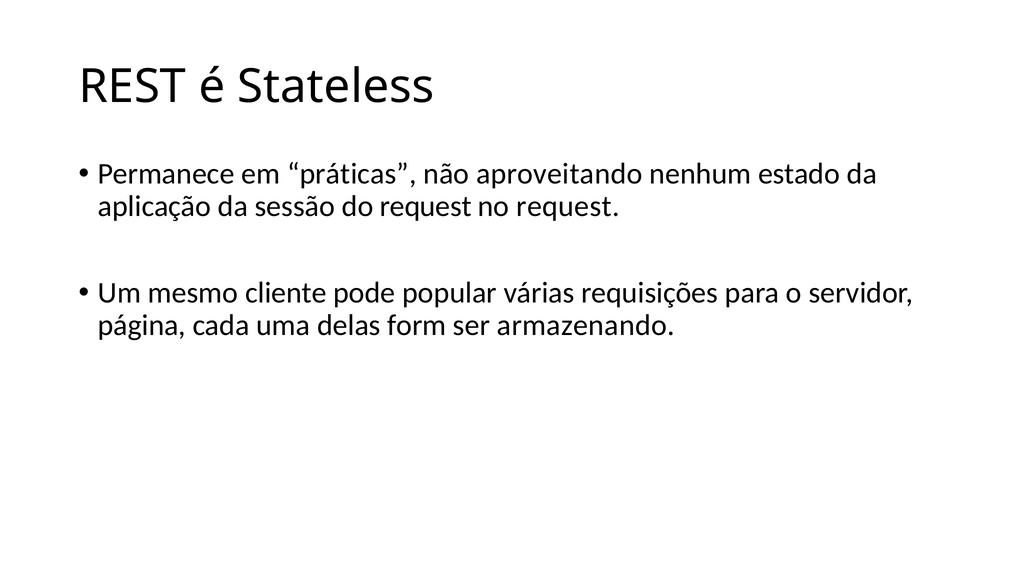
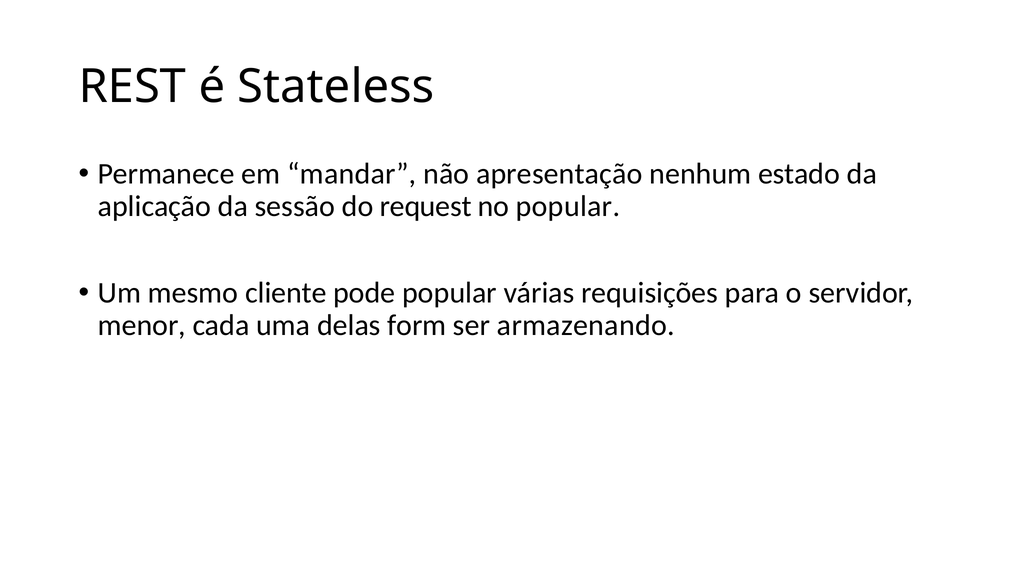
práticas: práticas -> mandar (352, 174)
aproveitando: aproveitando -> apresentação (559, 174)
no request: request -> popular (568, 207)
página: página -> menor (142, 325)
